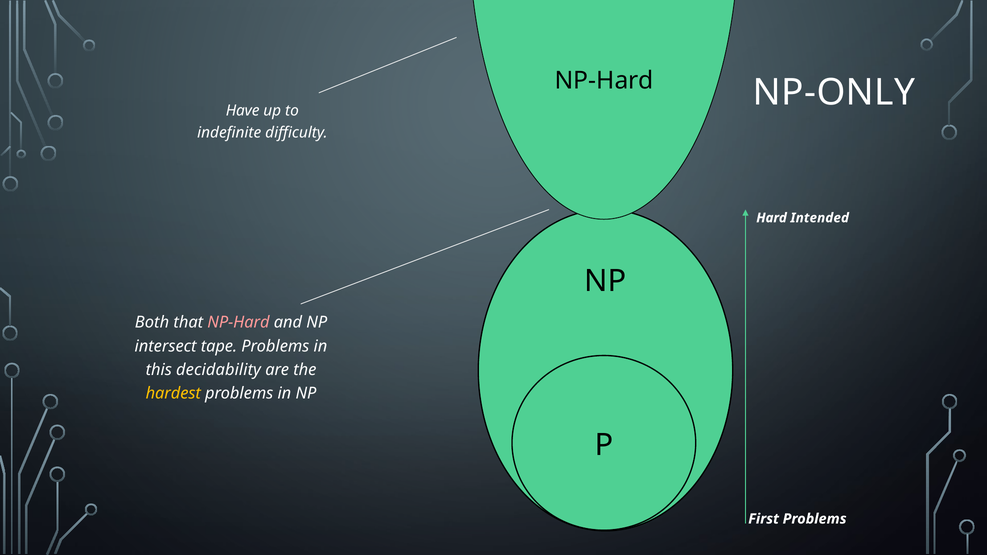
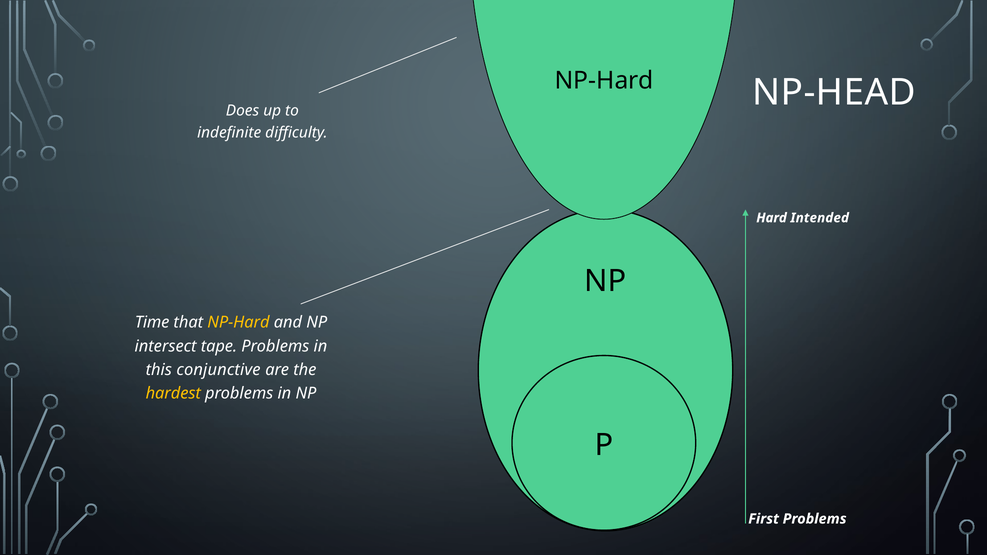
NP-ONLY: NP-ONLY -> NP-HEAD (834, 93)
Have: Have -> Does (243, 111)
Both: Both -> Time (152, 323)
NP-Hard colour: pink -> yellow (238, 323)
decidability: decidability -> conjunctive (218, 370)
